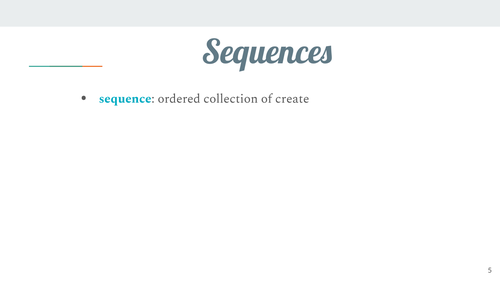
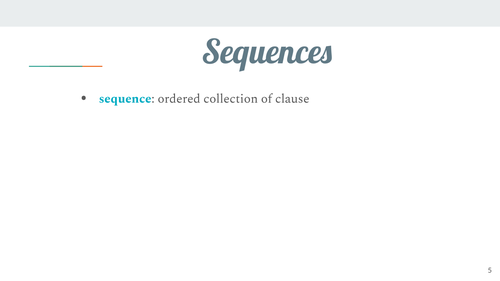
create: create -> clause (292, 99)
